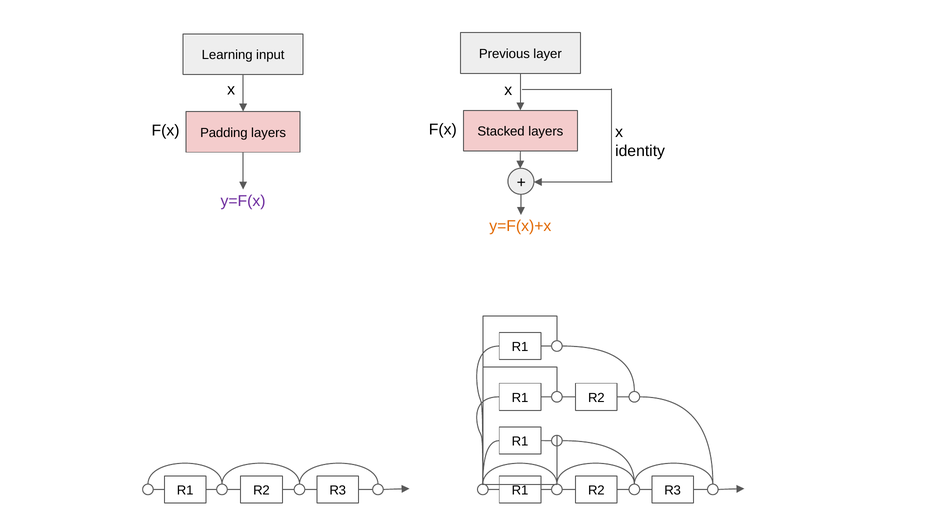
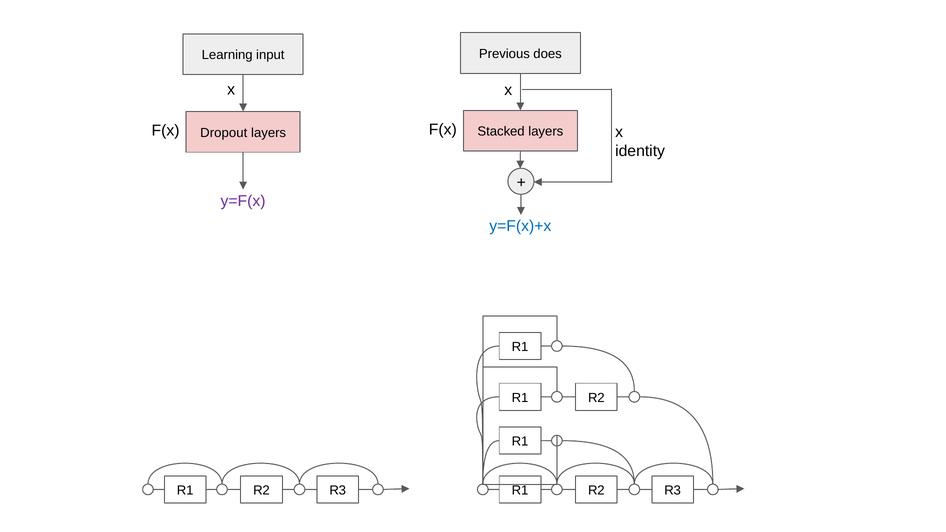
layer: layer -> does (548, 54)
Padding: Padding -> Dropout (224, 133)
y=F(x)+x colour: orange -> blue (520, 226)
